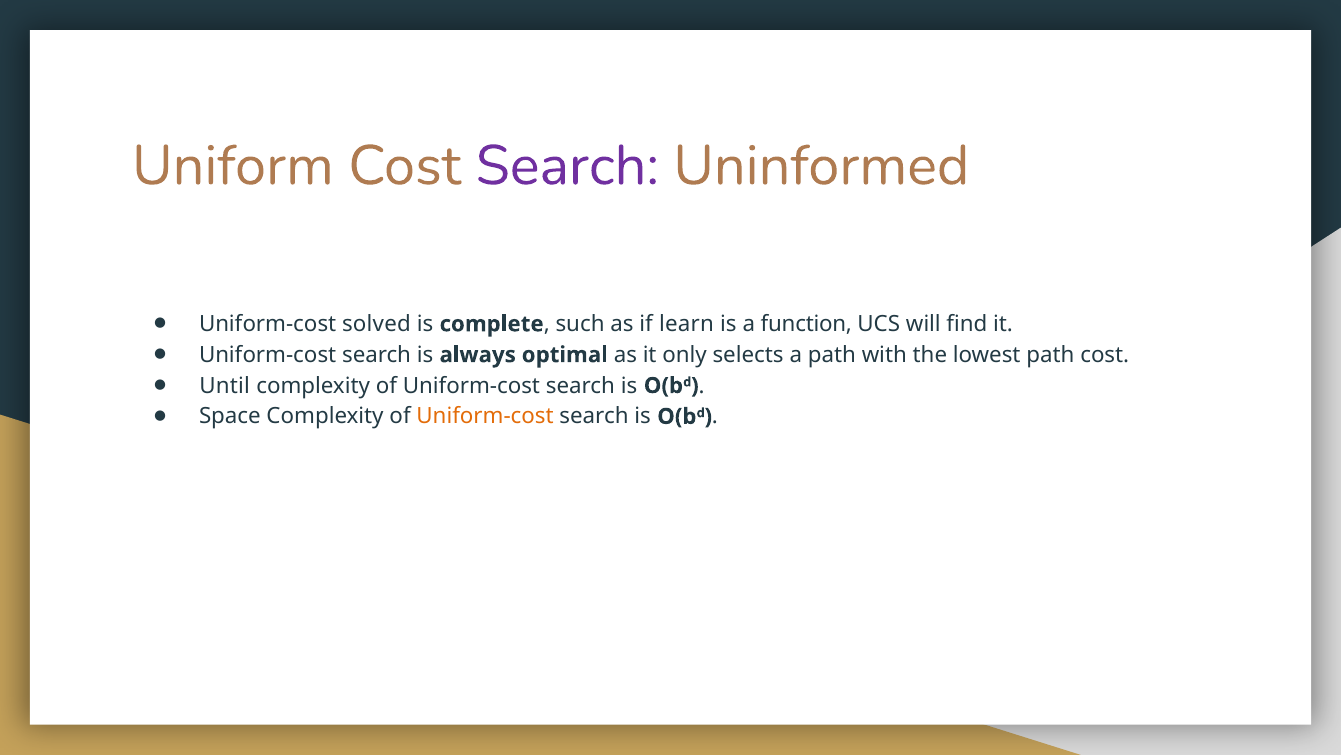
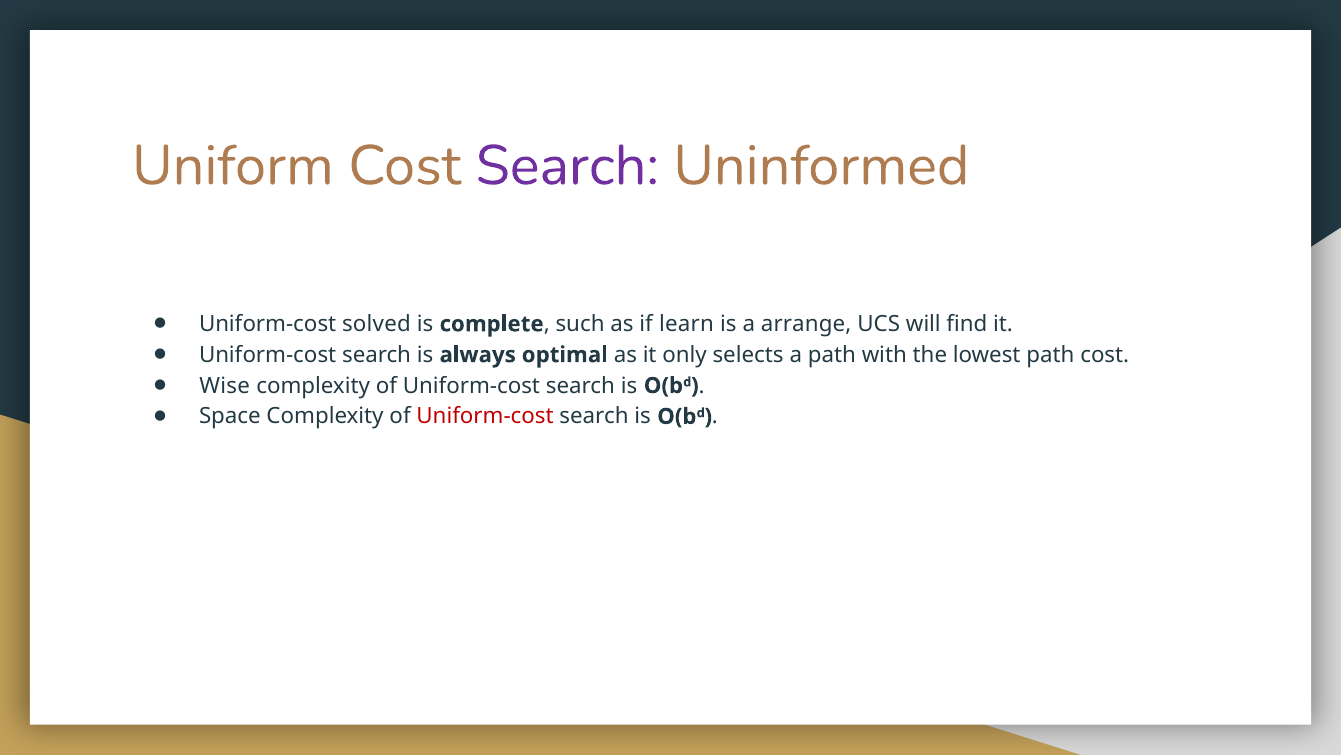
function: function -> arrange (806, 324)
Until: Until -> Wise (225, 385)
Uniform-cost colour: orange -> red (485, 416)
